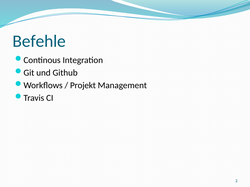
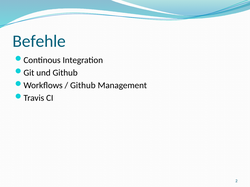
Projekt: Projekt -> Github (83, 86)
